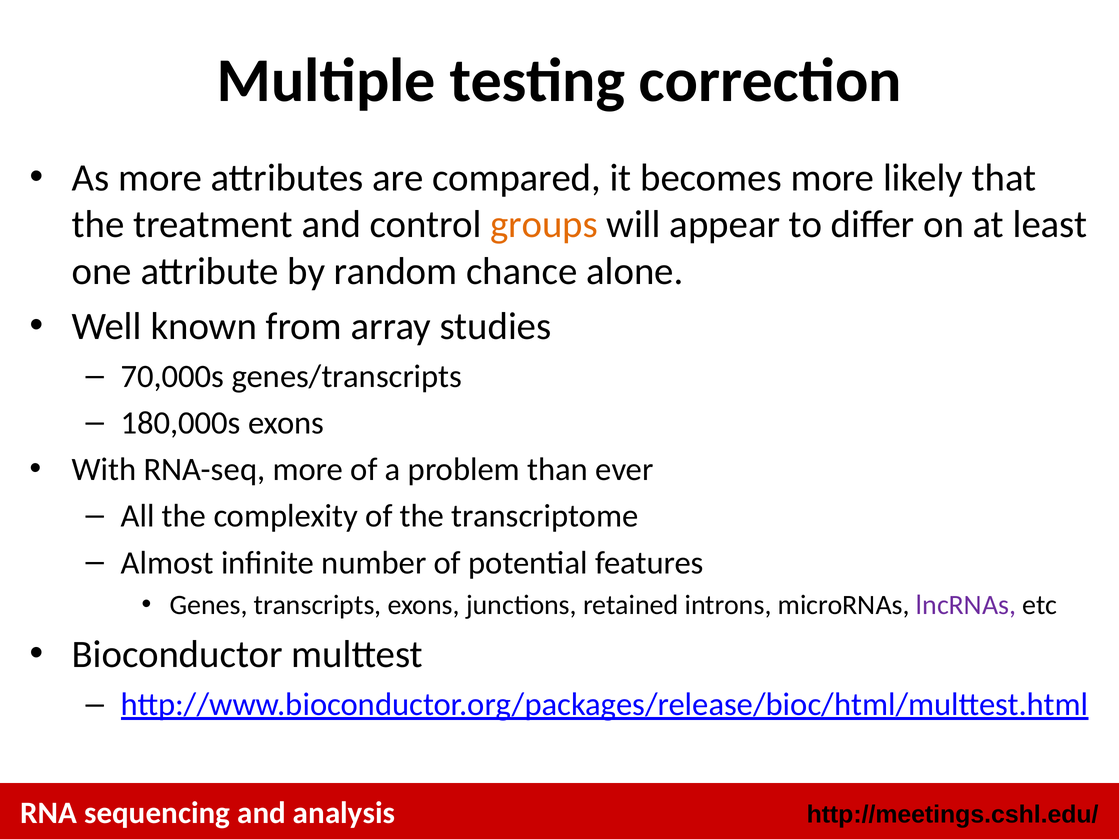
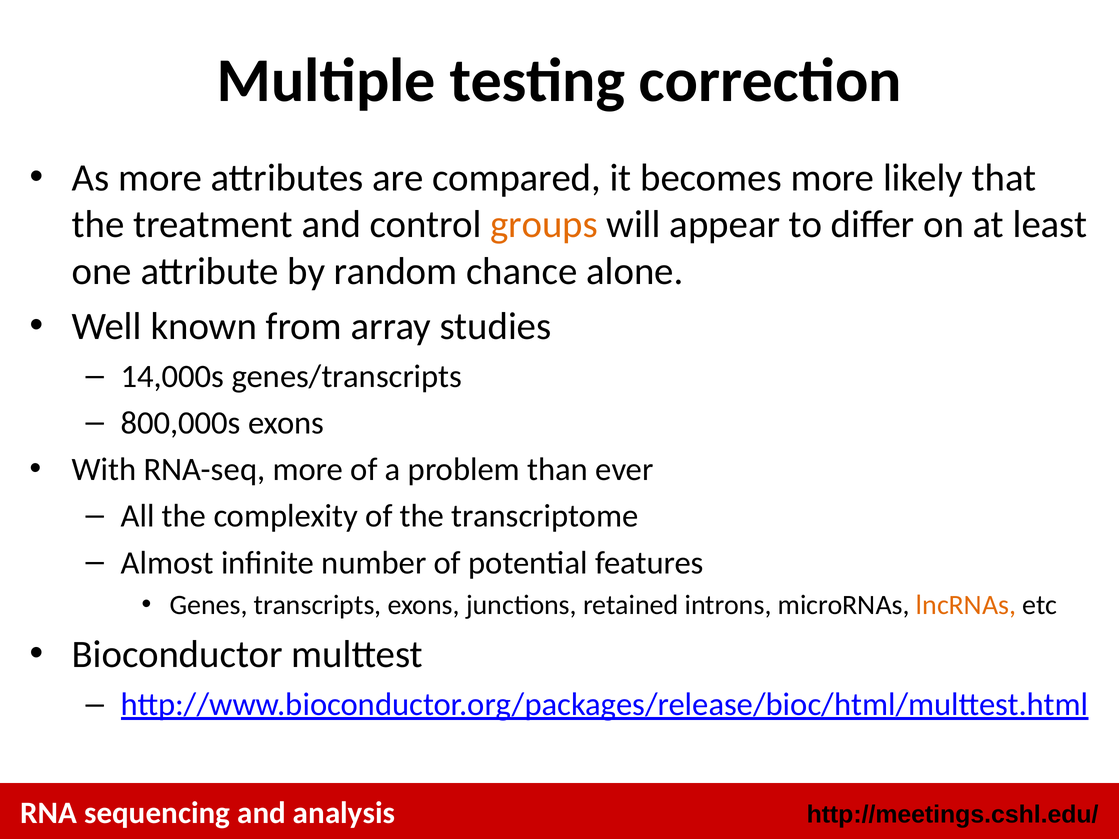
70,000s: 70,000s -> 14,000s (172, 377)
180,000s: 180,000s -> 800,000s (181, 423)
lncRNAs colour: purple -> orange (966, 605)
